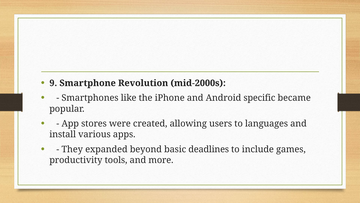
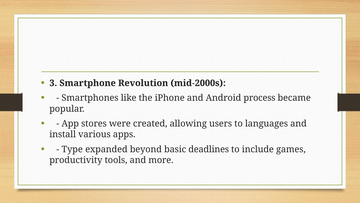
9: 9 -> 3 (53, 83)
specific: specific -> process (259, 98)
They: They -> Type (72, 149)
